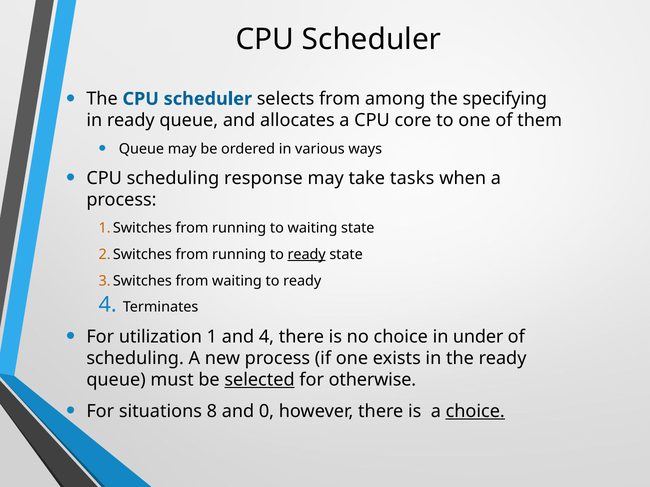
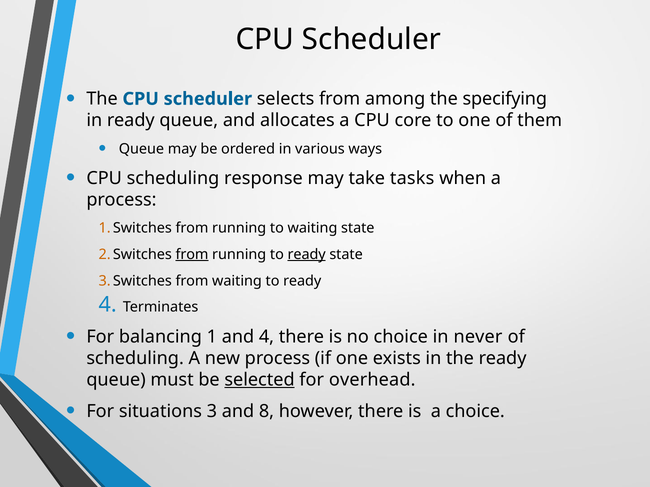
from underline: none -> present (192, 255)
utilization: utilization -> balancing (160, 337)
under: under -> never (478, 337)
otherwise: otherwise -> overhead (372, 380)
8: 8 -> 3 (212, 412)
0: 0 -> 8 (266, 412)
choice underline: present -> none (475, 412)
